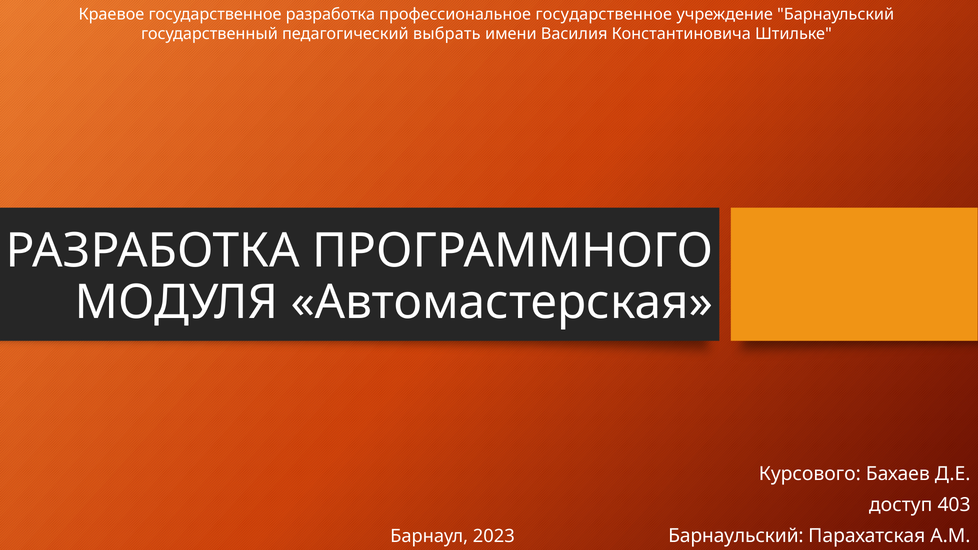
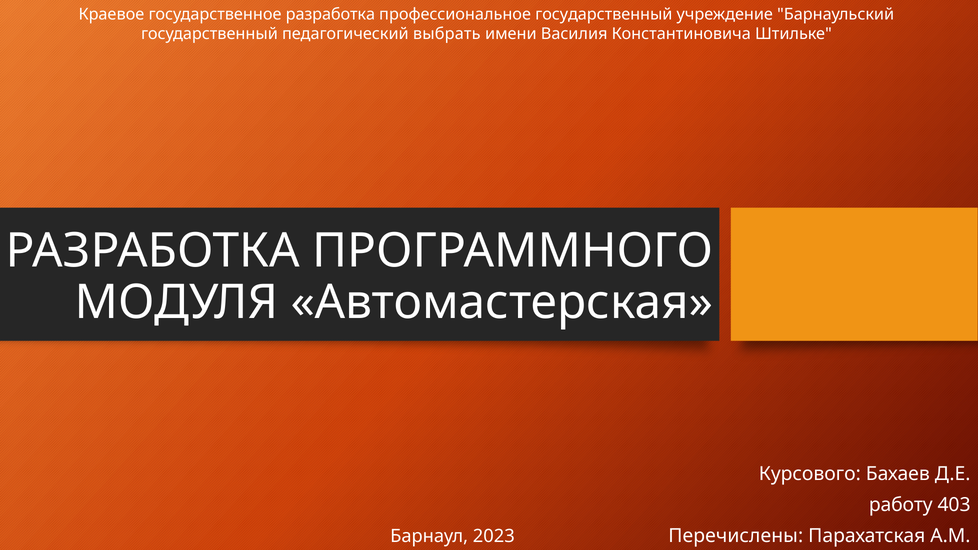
профессиональное государственное: государственное -> государственный (604, 14)
доступ: доступ -> работу (901, 505)
Барнаульский: Барнаульский -> Перечислены (736, 536)
